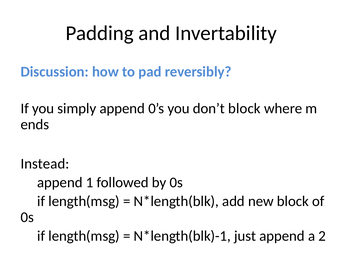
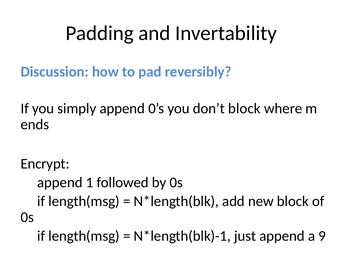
Instead: Instead -> Encrypt (45, 163)
2: 2 -> 9 (322, 235)
